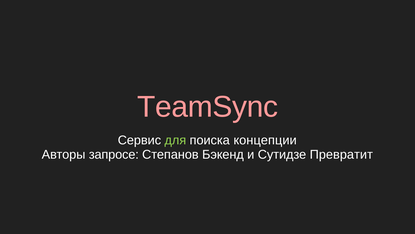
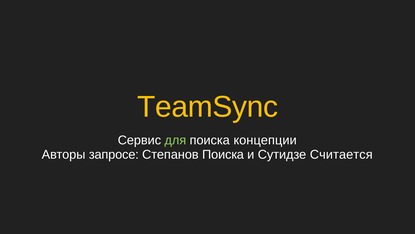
TeamSync colour: pink -> yellow (208, 107)
Степанов Бэкенд: Бэкенд -> Поиска (223, 154)
Превратит: Превратит -> Считается (341, 154)
